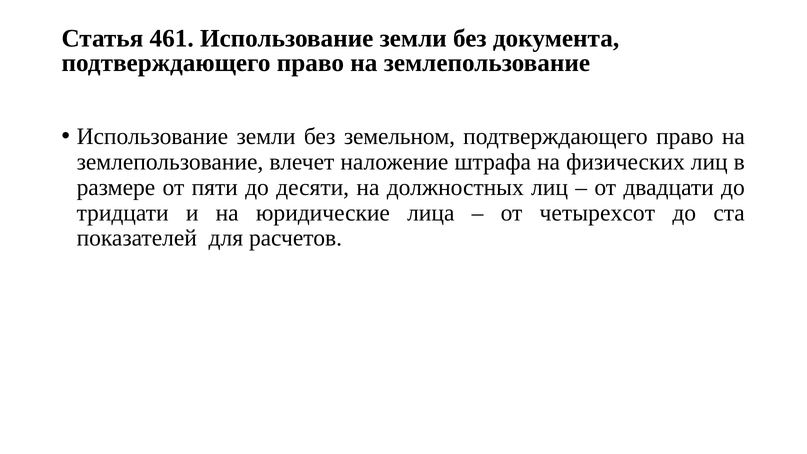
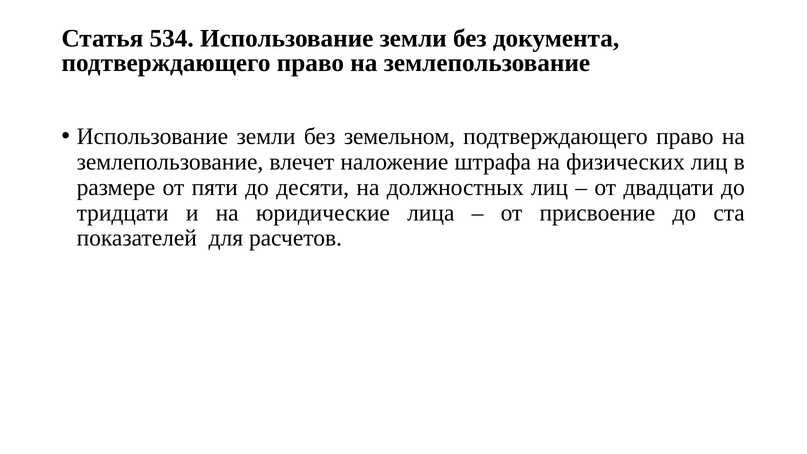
461: 461 -> 534 (172, 38)
четырехсот: четырехсот -> присвоение (597, 213)
